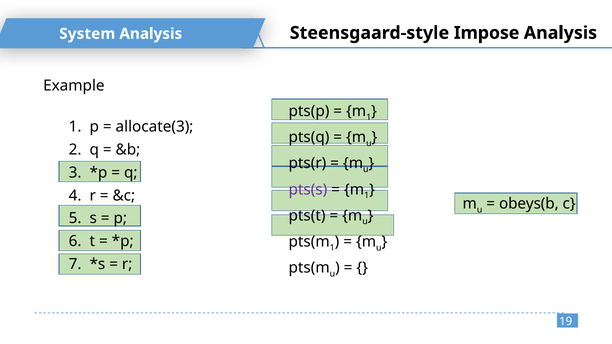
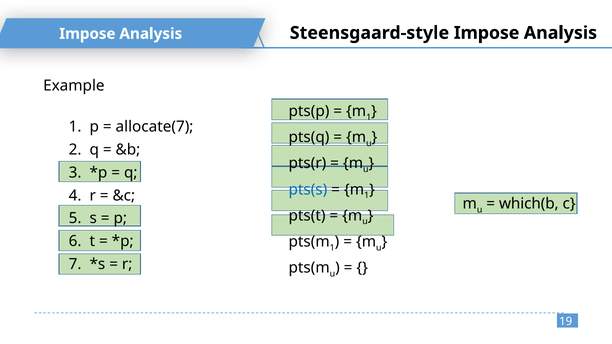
System: System -> Impose (87, 34)
allocate(3: allocate(3 -> allocate(7 (155, 127)
pts(s colour: purple -> blue (308, 190)
obeys(b: obeys(b -> which(b (529, 204)
